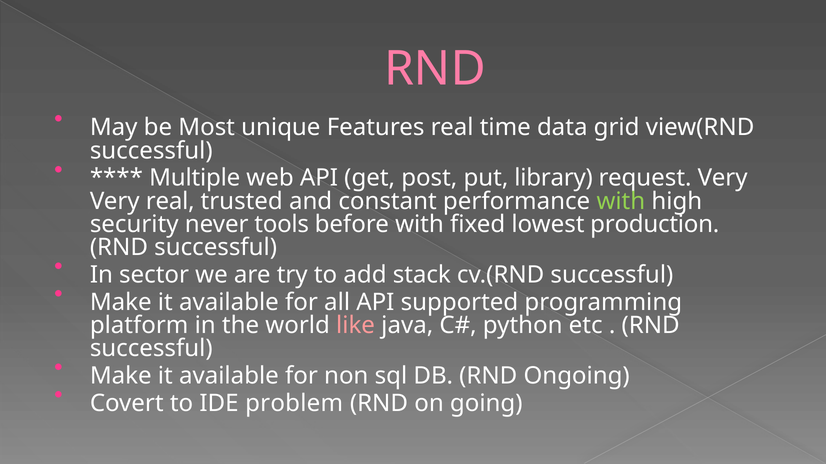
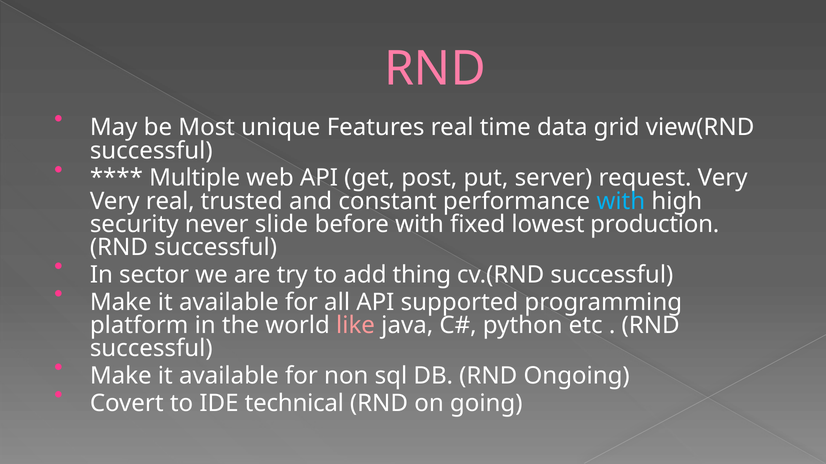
library: library -> server (553, 178)
with colour: light green -> light blue (621, 201)
tools: tools -> slide (281, 225)
stack: stack -> thing (422, 275)
problem: problem -> technical (294, 404)
